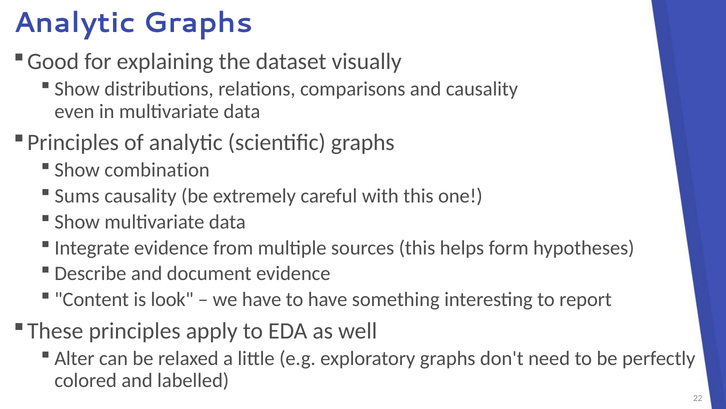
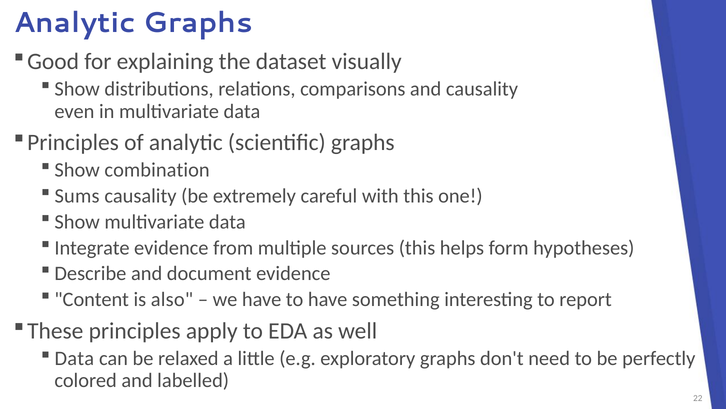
look: look -> also (172, 299)
Alter: Alter -> Data (74, 358)
